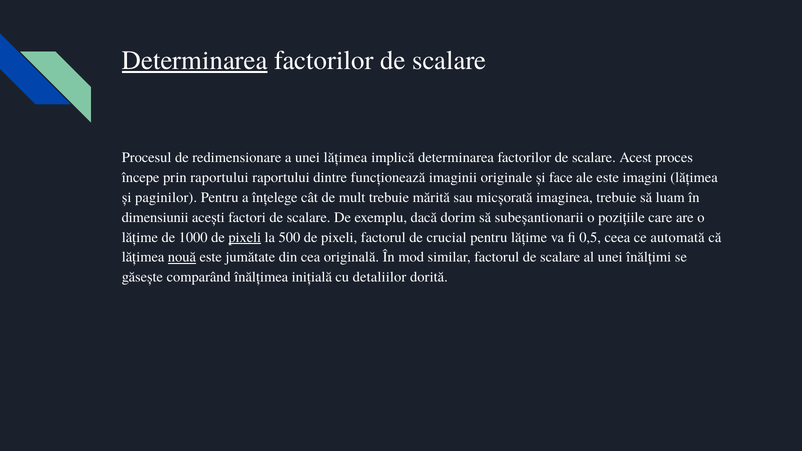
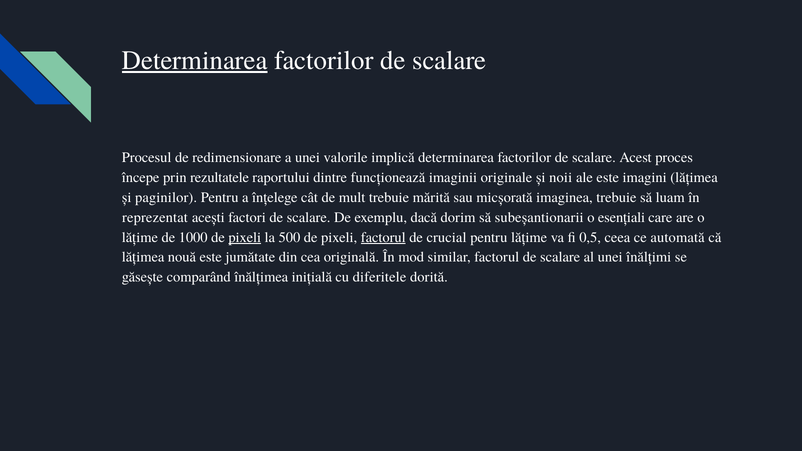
unei lățimea: lățimea -> valorile (346, 158)
prin raportului: raportului -> rezultatele (220, 178)
face: face -> noii (561, 178)
dimensiunii: dimensiunii -> reprezentat (155, 217)
pozițiile: pozițiile -> esențiali (622, 217)
factorul underline: none -> present (383, 237)
nouă underline: present -> none (182, 257)
detaliilor: detaliilor -> diferitele (380, 277)
